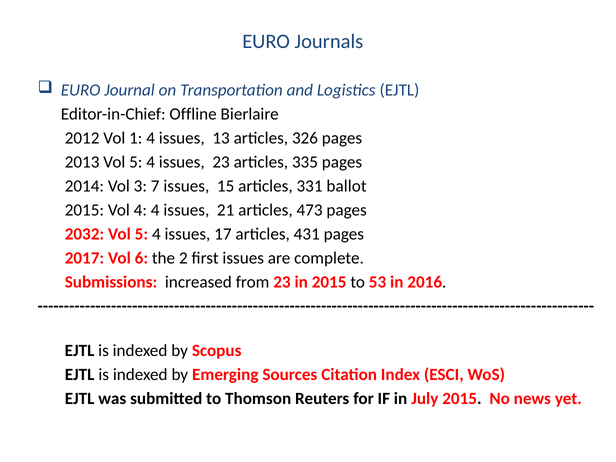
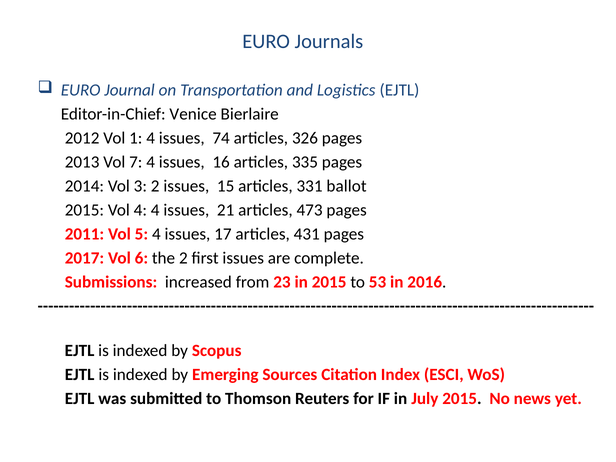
Offline: Offline -> Venice (193, 114)
13: 13 -> 74 (221, 138)
2013 Vol 5: 5 -> 7 (136, 162)
issues 23: 23 -> 16 (221, 162)
3 7: 7 -> 2 (155, 186)
2032: 2032 -> 2011 (84, 234)
